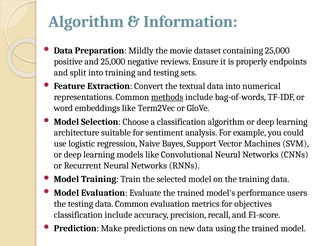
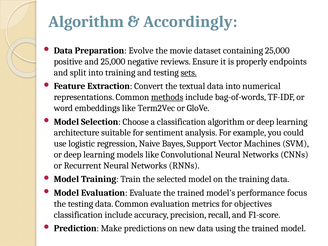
Information: Information -> Accordingly (190, 22)
Mildly: Mildly -> Evolve (141, 51)
sets underline: none -> present (189, 73)
users: users -> focus (297, 193)
